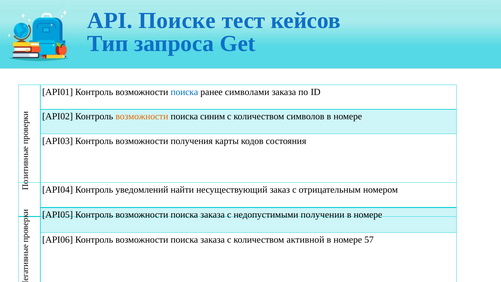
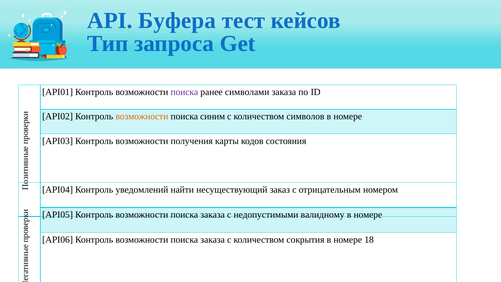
Поиске: Поиске -> Буфера (177, 21)
поиска colour: blue -> purple (184, 92)
получении: получении -> валидному (323, 215)
активной: активной -> сокрытия (305, 240)
57: 57 -> 18 (369, 240)
